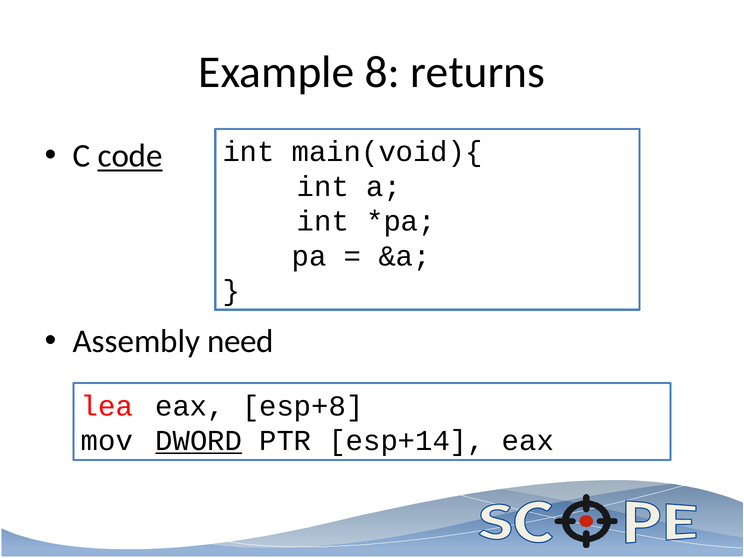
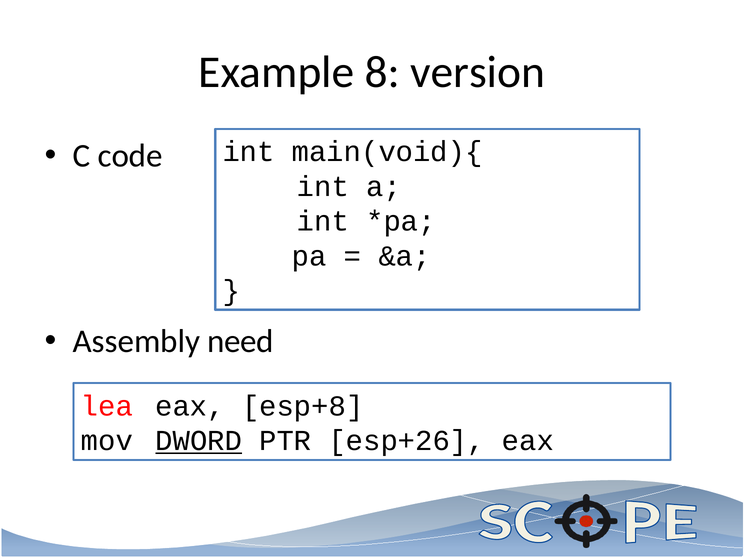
returns: returns -> version (478, 72)
code underline: present -> none (130, 156)
esp+14: esp+14 -> esp+26 (407, 441)
